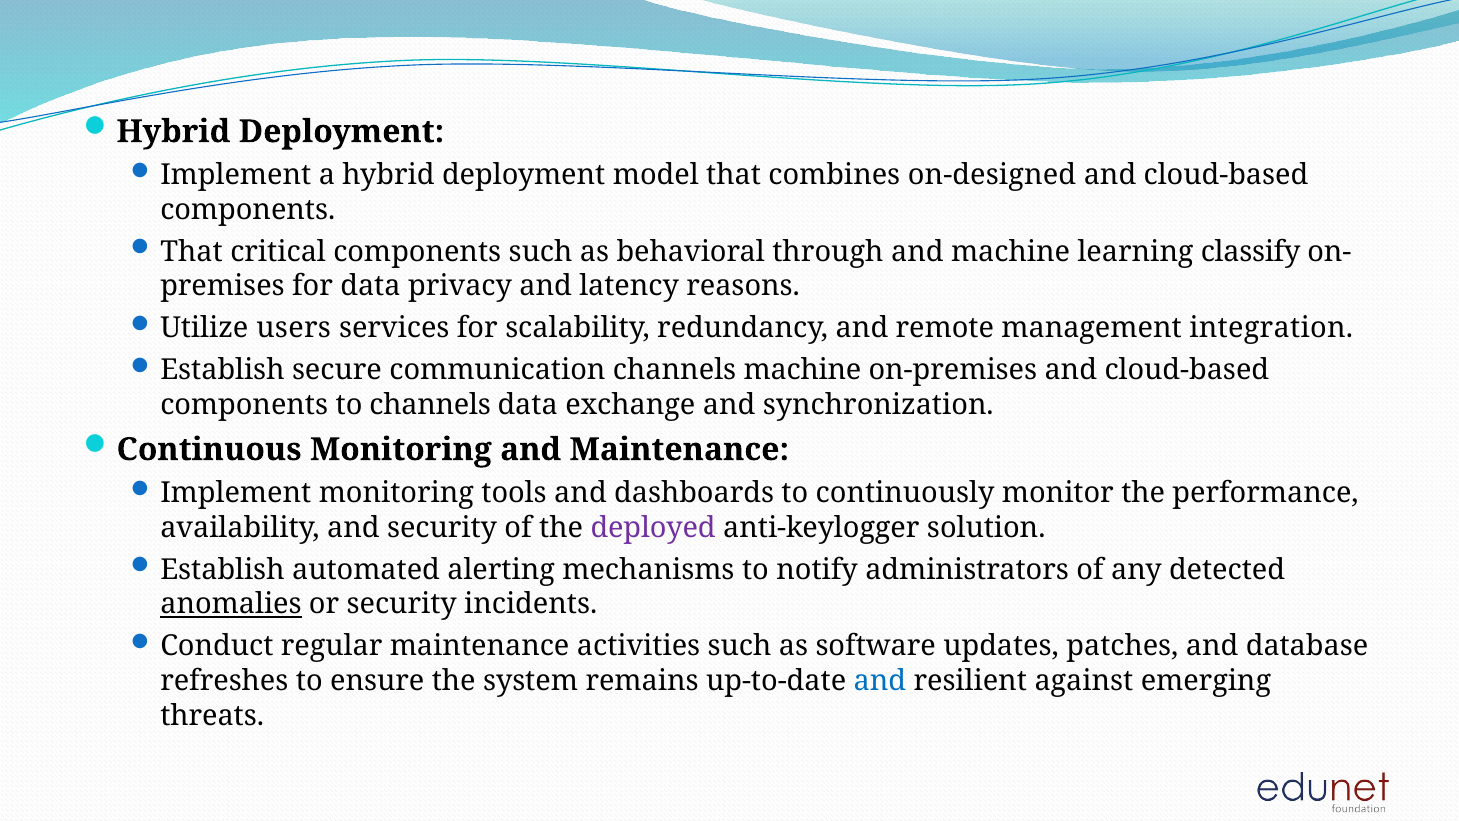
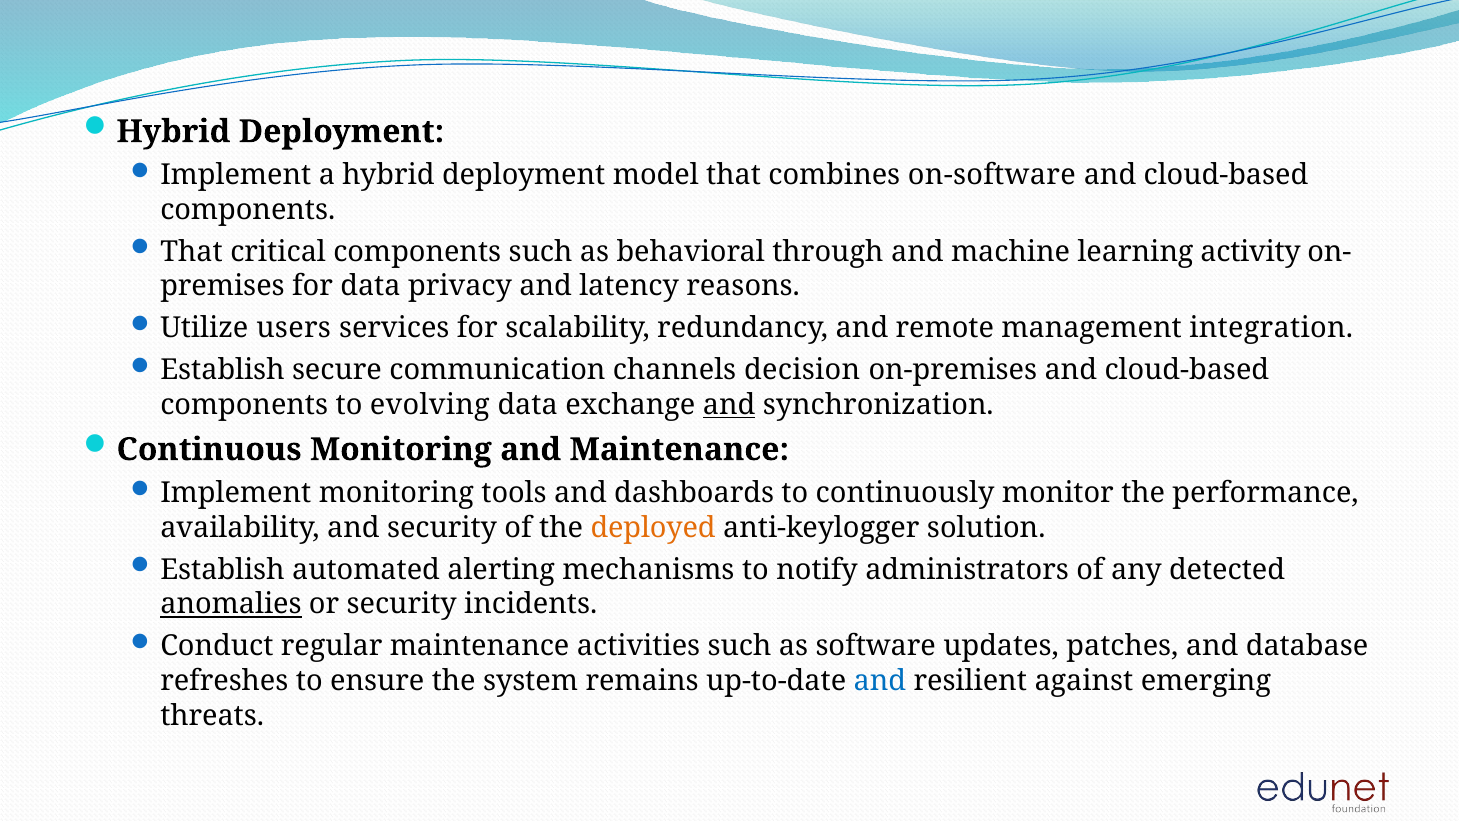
on-designed: on-designed -> on-software (992, 175)
classify: classify -> activity (1251, 252)
channels machine: machine -> decision (802, 370)
to channels: channels -> evolving (430, 405)
and underline: none -> present (729, 405)
deployed colour: purple -> orange (653, 528)
